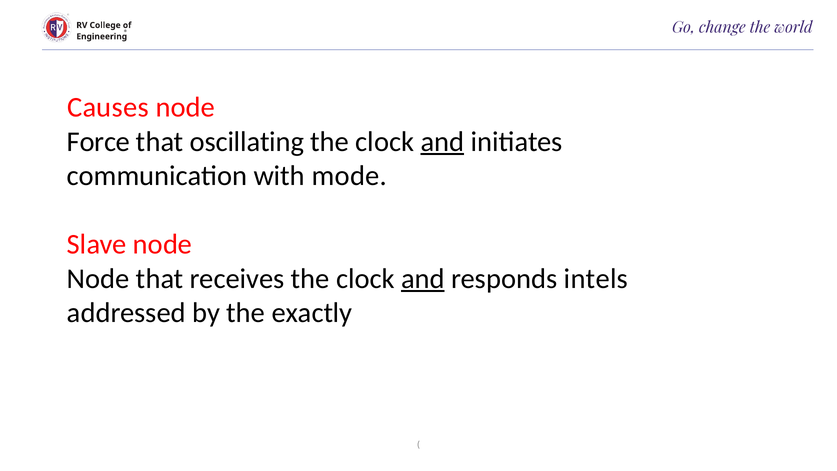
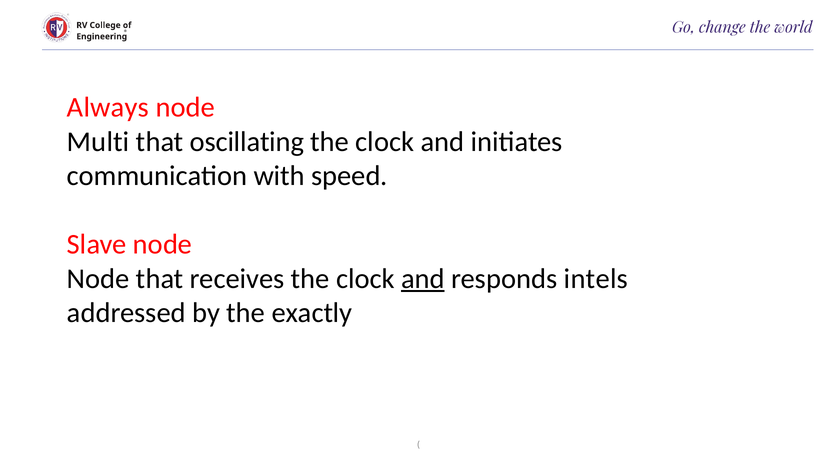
Causes: Causes -> Always (108, 107)
Force: Force -> Multi (98, 142)
and underline: present -> none (442, 142)
mode: mode -> speed (349, 176)
